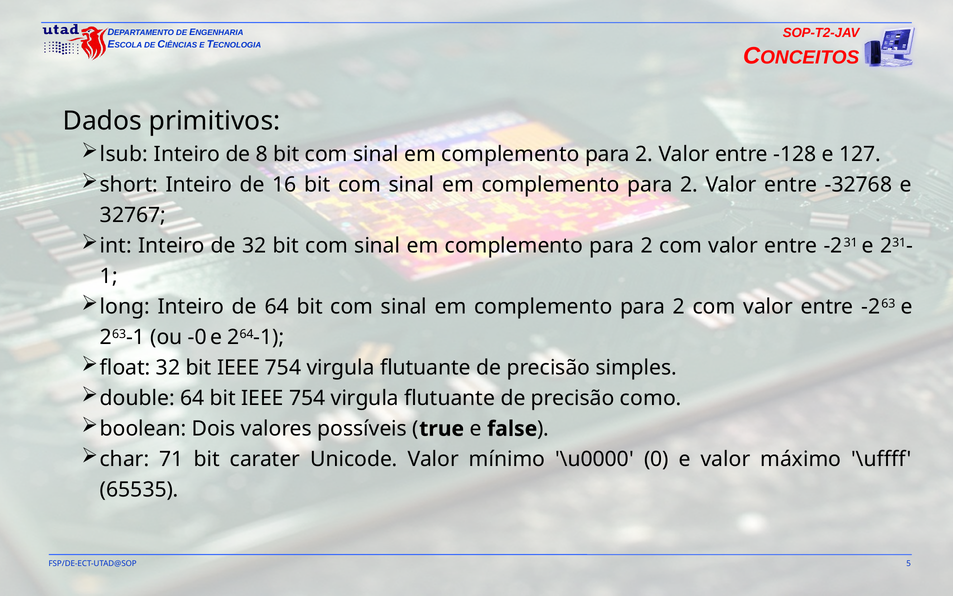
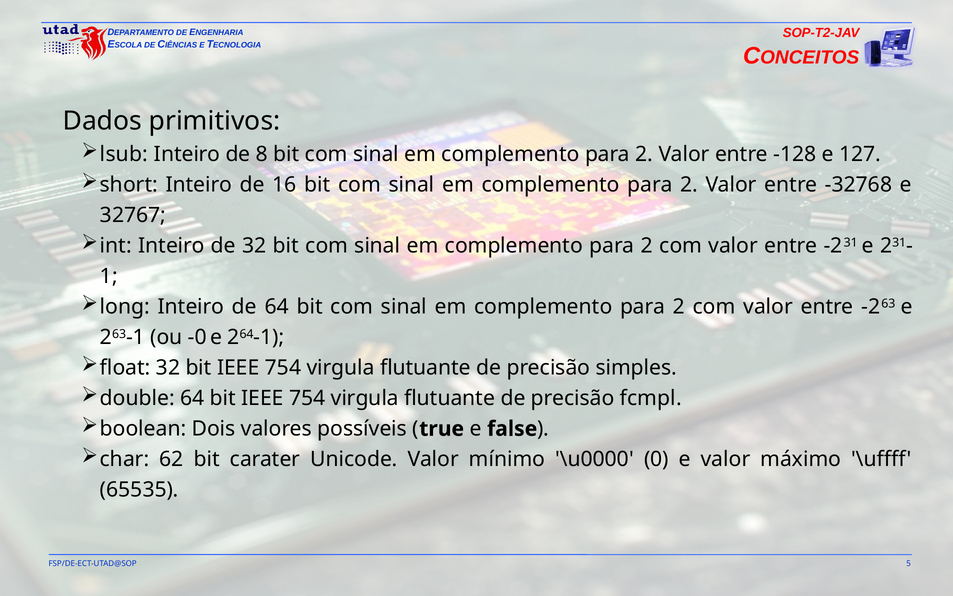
como: como -> fcmpl (651, 398)
71: 71 -> 62 (171, 459)
